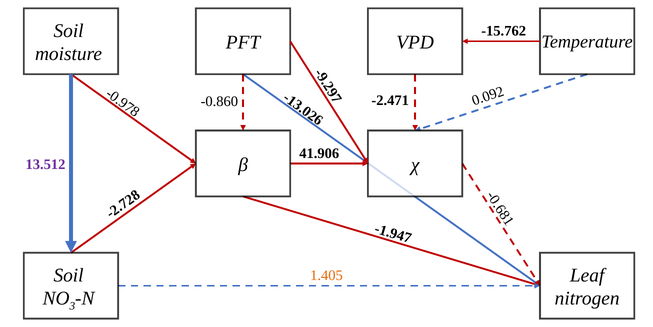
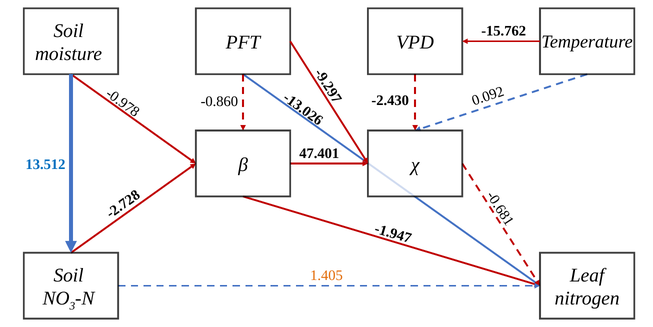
-2.471: -2.471 -> -2.430 (390, 101)
41.906: 41.906 -> 47.401 (319, 153)
13.512 colour: purple -> blue (46, 164)
